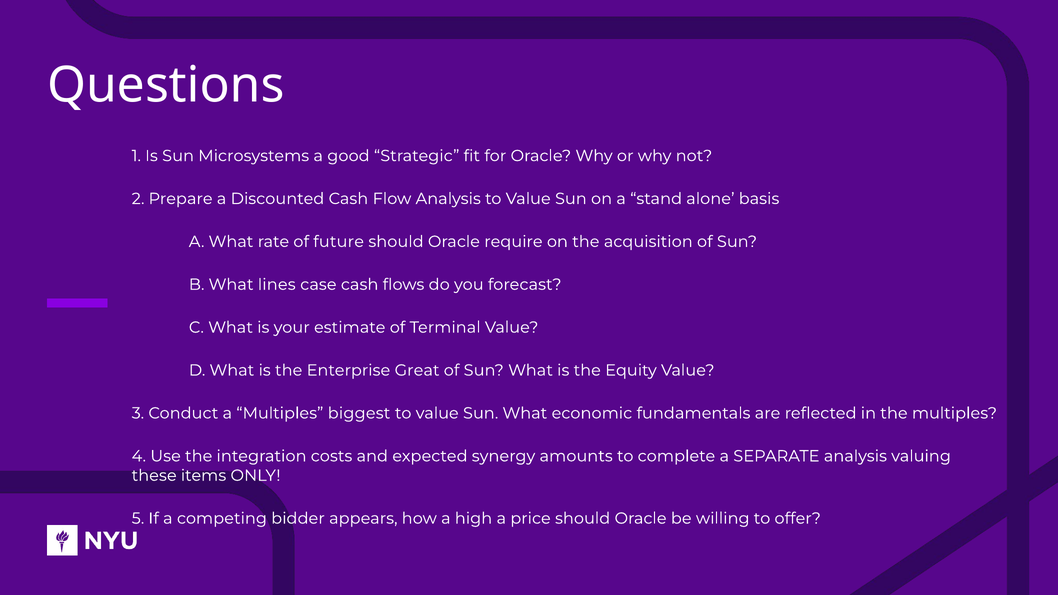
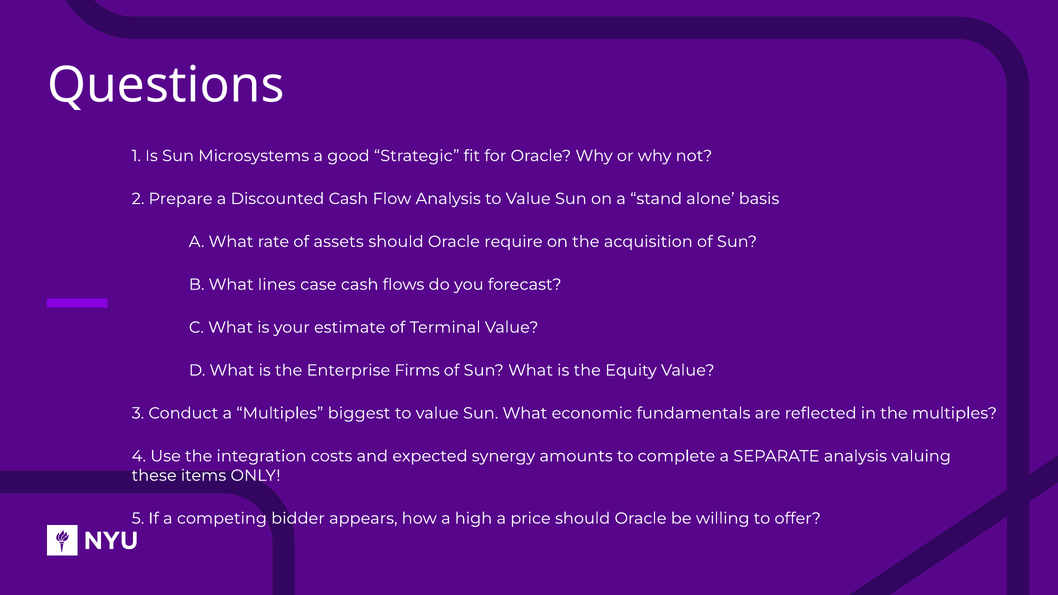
future: future -> assets (339, 242)
Great: Great -> Firms (417, 370)
